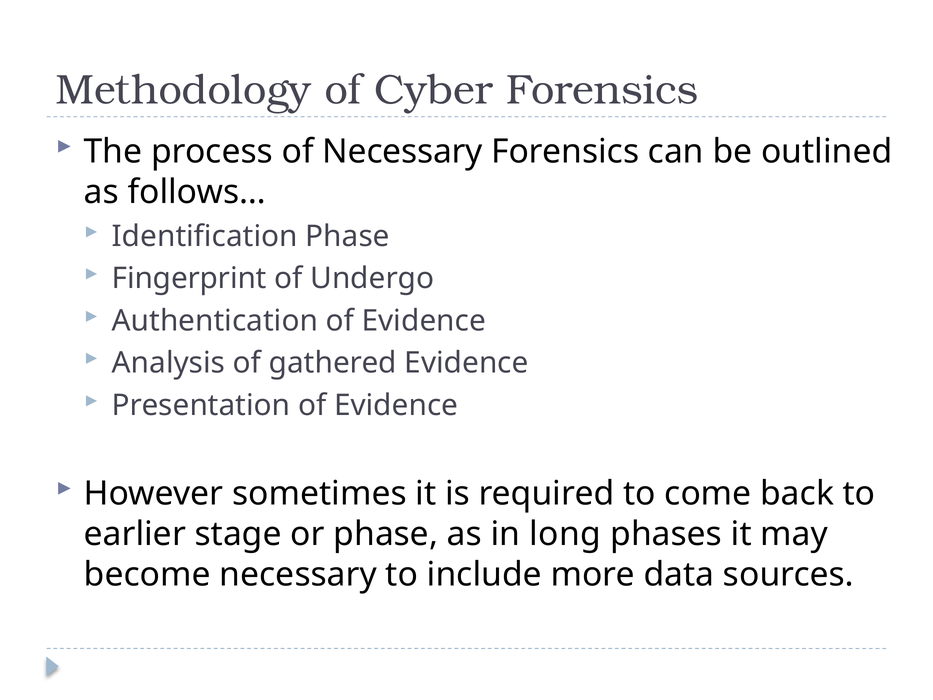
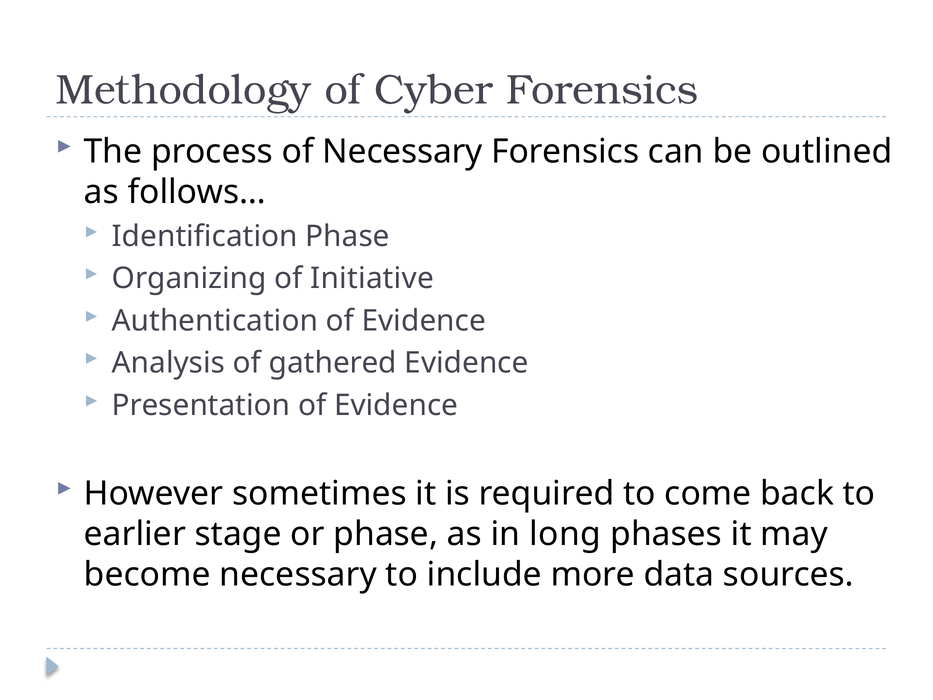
Fingerprint: Fingerprint -> Organizing (189, 279)
Undergo: Undergo -> Initiative (372, 279)
